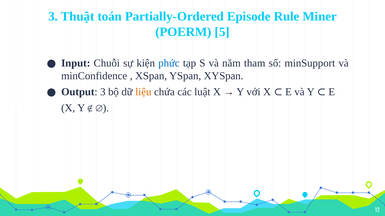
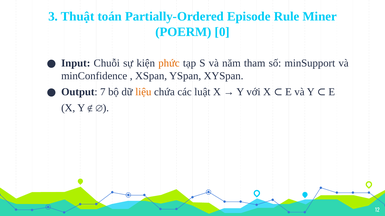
5: 5 -> 0 (222, 32)
phức colour: blue -> orange (169, 63)
Output 3: 3 -> 7 (103, 92)
